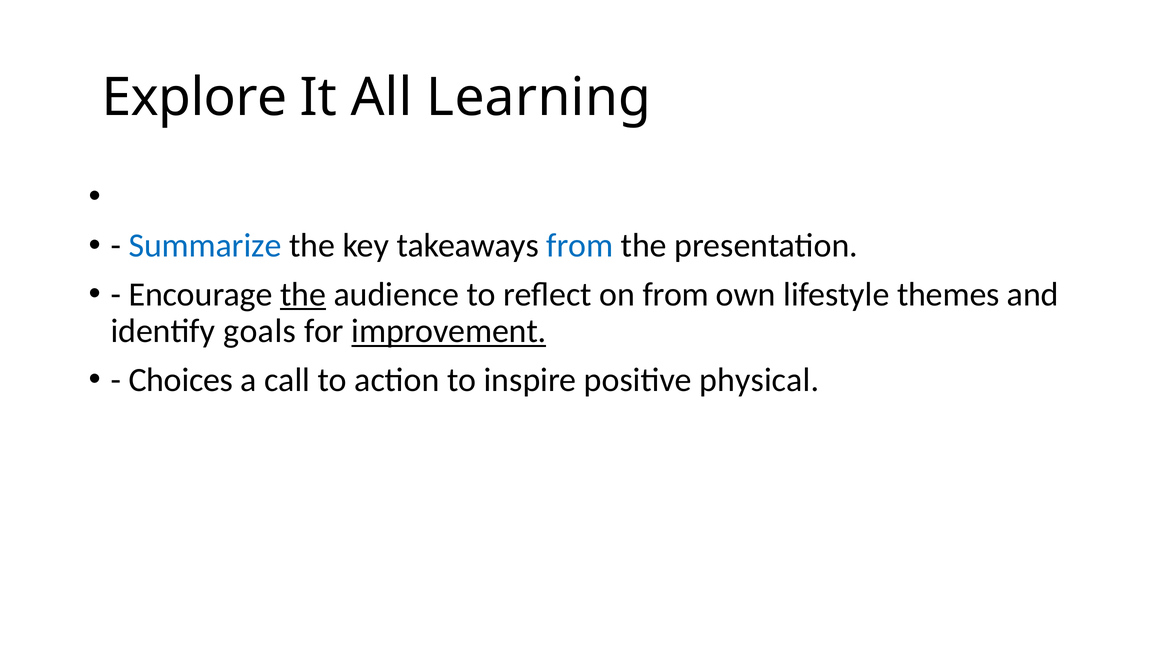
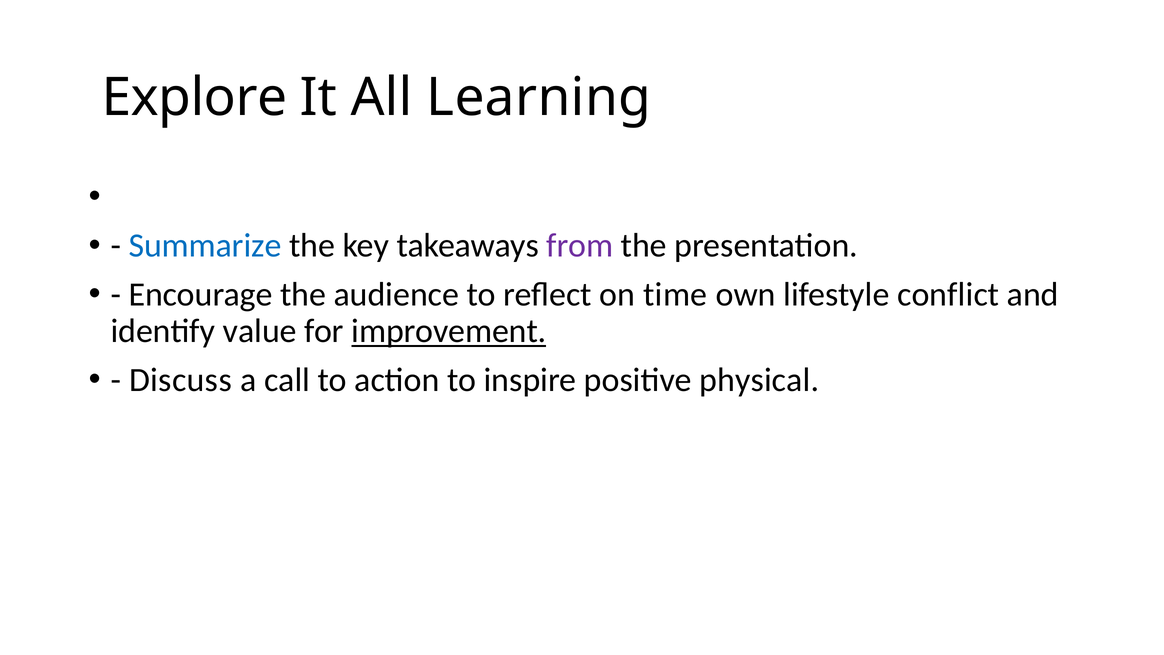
from colour: blue -> purple (580, 246)
the underline: present -> none (303, 294)
on from: from -> time (675, 294)
themes: themes -> conflict (948, 294)
goals: goals -> value (260, 331)
Choices: Choices -> Discuss (181, 380)
